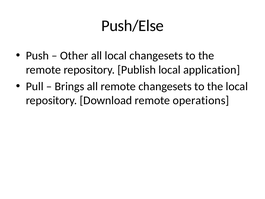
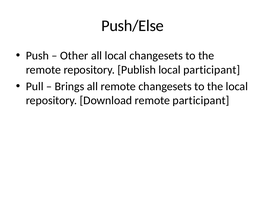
local application: application -> participant (212, 70)
remote operations: operations -> participant (201, 100)
